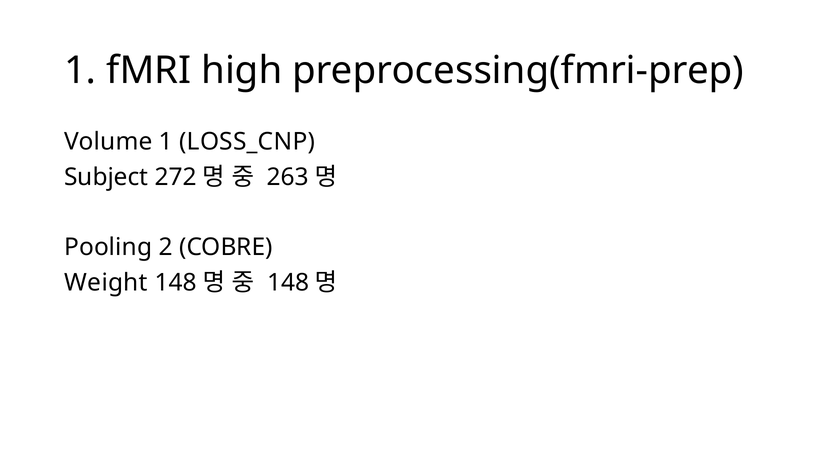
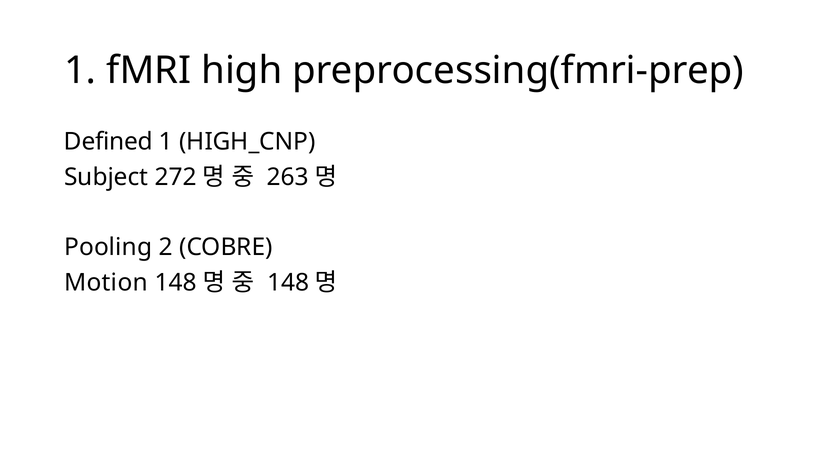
Volume: Volume -> Defined (108, 142)
LOSS_CNP: LOSS_CNP -> HIGH_CNP (247, 142)
Weight: Weight -> Motion (106, 283)
